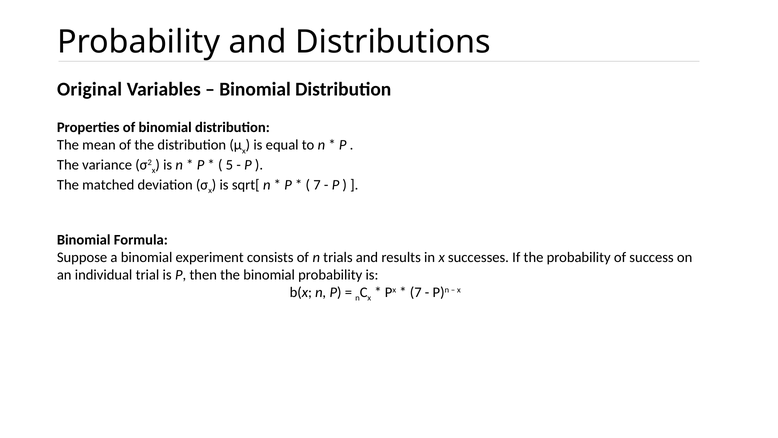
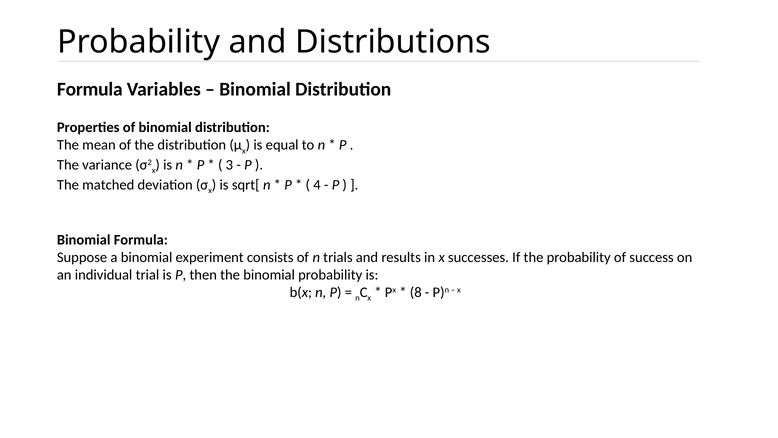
Original: Original -> Formula (90, 89)
5: 5 -> 3 (229, 165)
7: 7 -> 4 (317, 185)
7: 7 -> 8 (416, 292)
